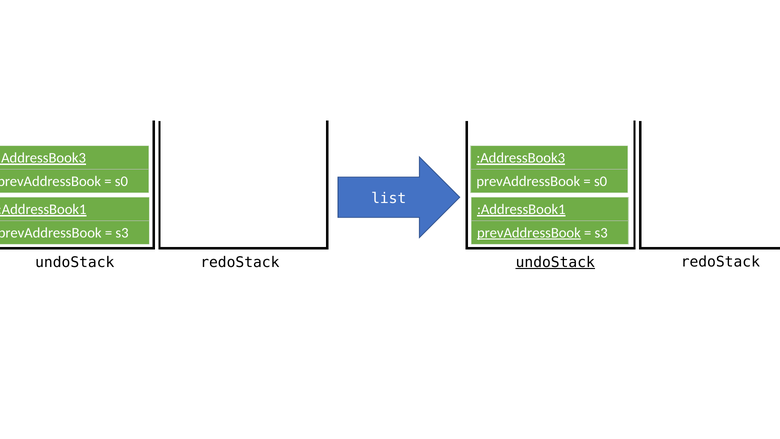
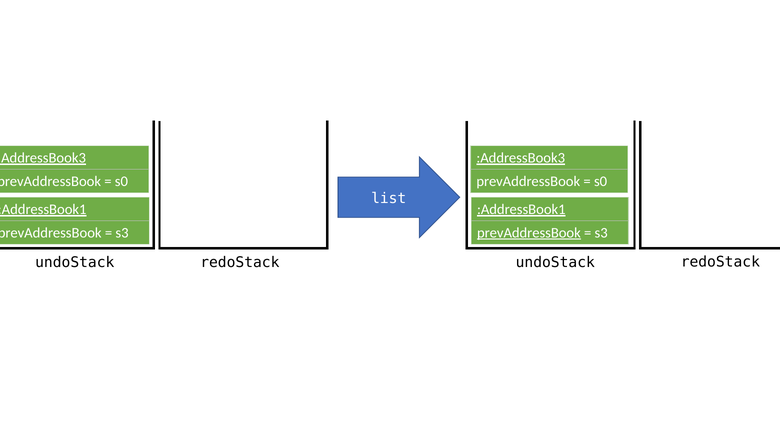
undoStack underline: present -> none (555, 262)
